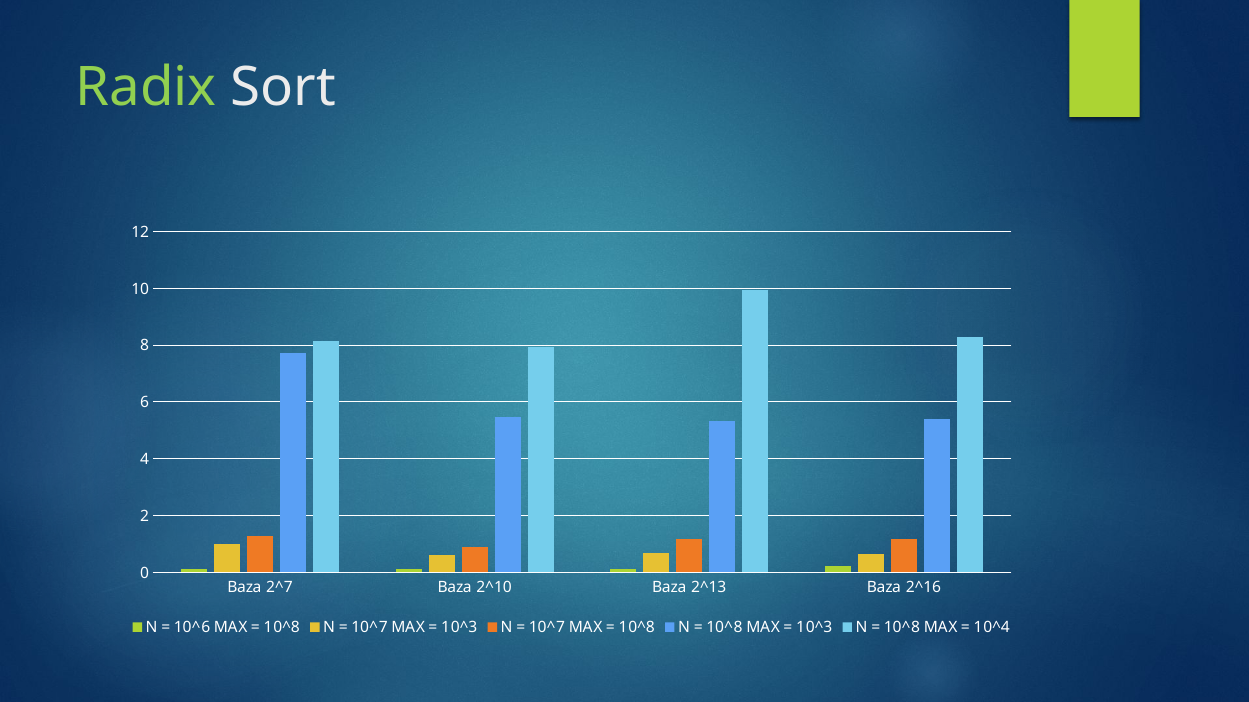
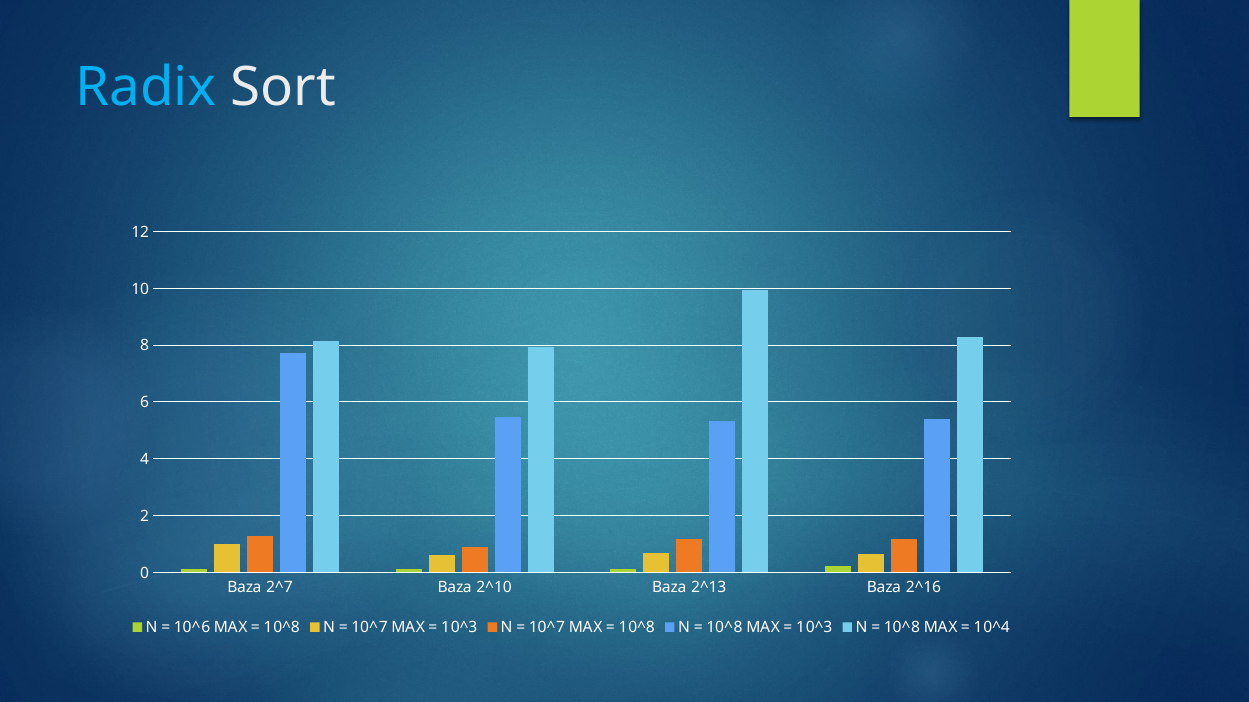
Radix colour: light green -> light blue (146, 88)
